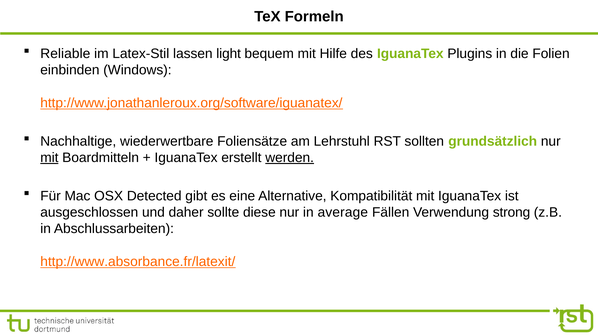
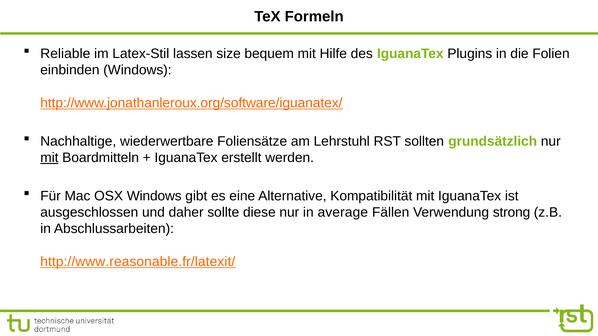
light: light -> size (229, 54)
werden underline: present -> none (290, 158)
OSX Detected: Detected -> Windows (154, 196)
http://www.absorbance.fr/latexit/: http://www.absorbance.fr/latexit/ -> http://www.reasonable.fr/latexit/ (138, 262)
